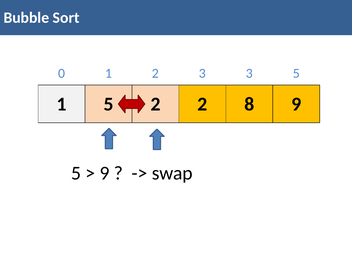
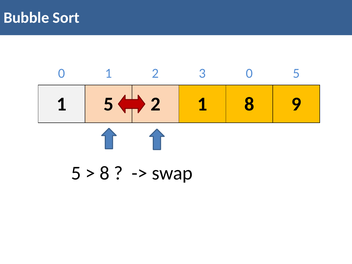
3 3: 3 -> 0 (249, 73)
2 2: 2 -> 1 (202, 104)
9: 9 -> 8 (105, 173)
